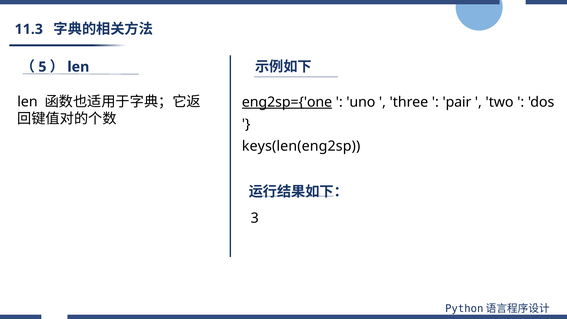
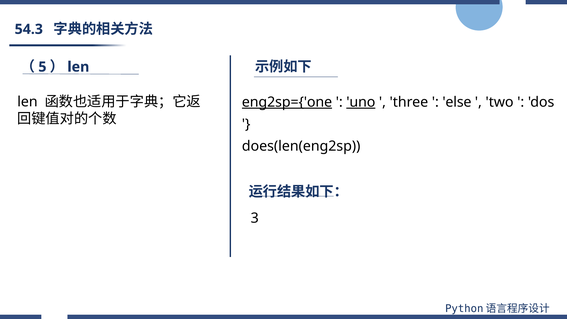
11.3: 11.3 -> 54.3 (29, 29)
uno underline: none -> present (361, 102)
pair: pair -> else (457, 102)
keys(len(eng2sp: keys(len(eng2sp -> does(len(eng2sp (301, 146)
